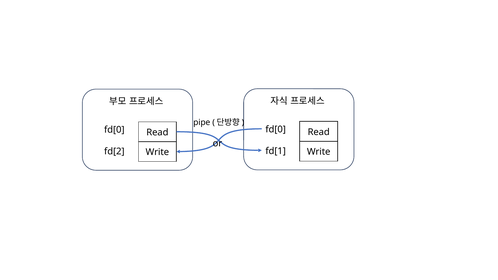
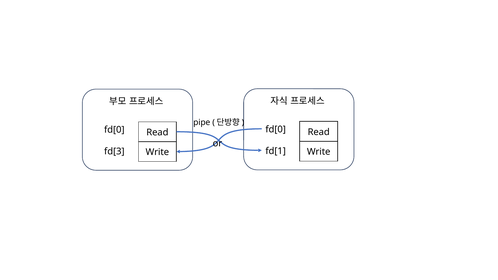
fd[2: fd[2 -> fd[3 (114, 151)
